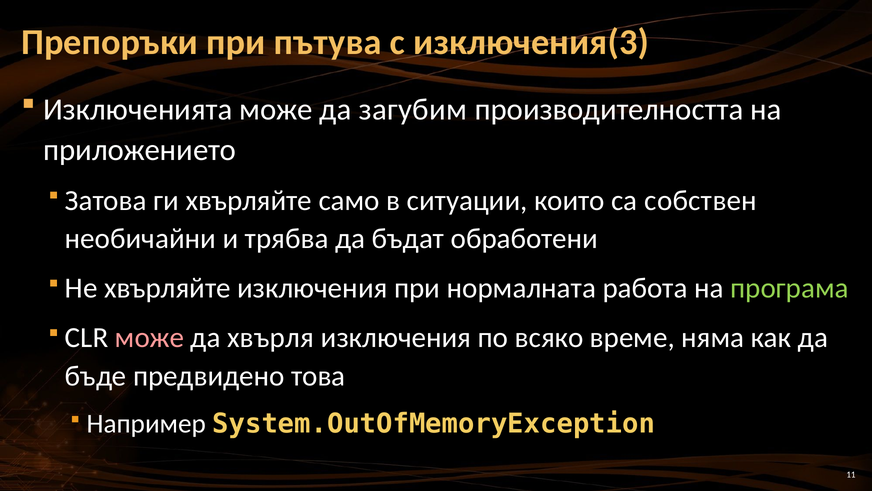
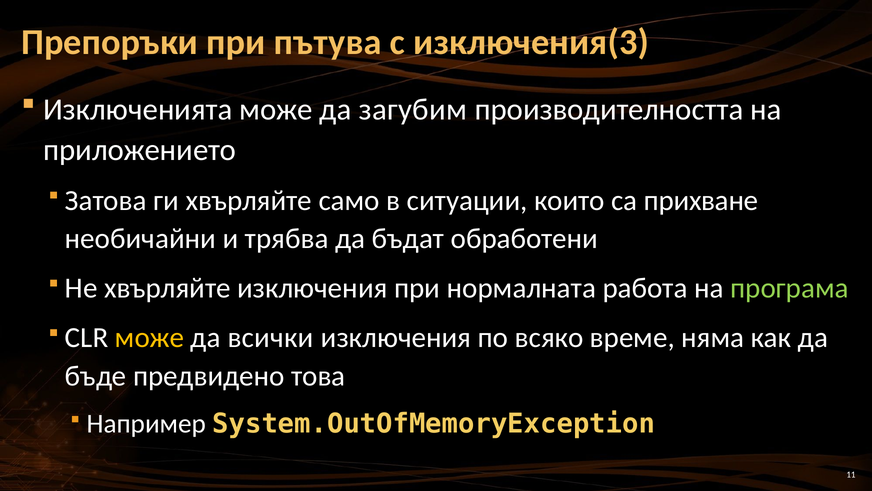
собствен: собствен -> прихване (701, 200)
може colour: pink -> yellow (149, 337)
хвърля: хвърля -> всички (271, 337)
